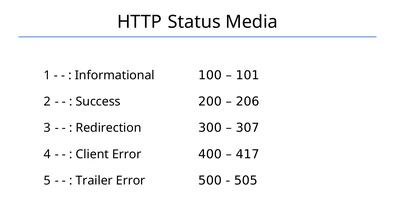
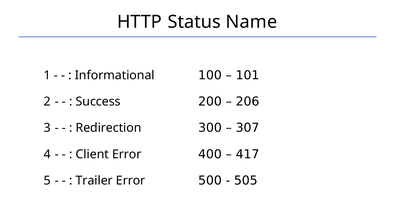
Media: Media -> Name (252, 22)
